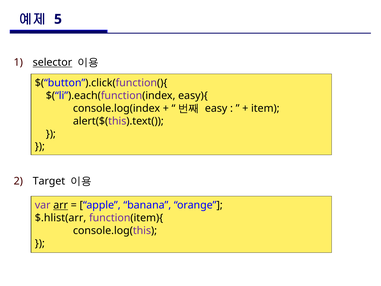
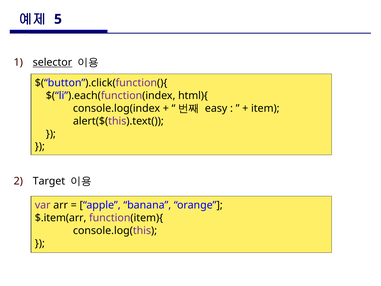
easy){: easy){ -> html){ (193, 96)
arr underline: present -> none (61, 205)
$.hlist(arr: $.hlist(arr -> $.item(arr (61, 218)
